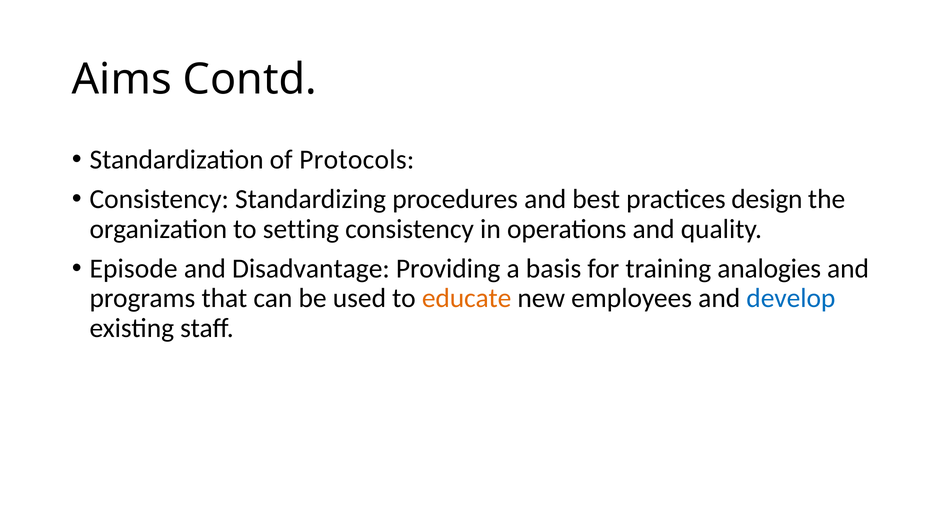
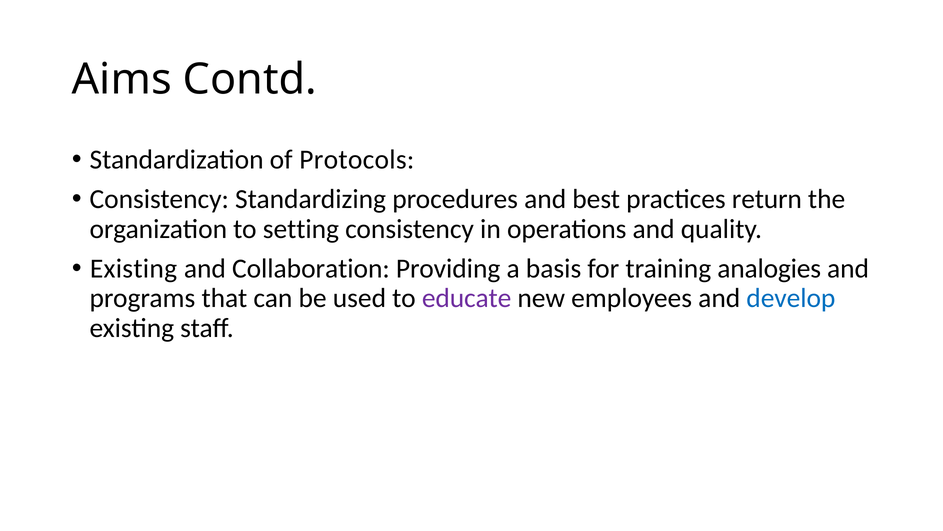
design: design -> return (767, 199)
Episode: Episode -> Existing (133, 268)
Disadvantage: Disadvantage -> Collaboration (311, 268)
educate colour: orange -> purple (467, 298)
